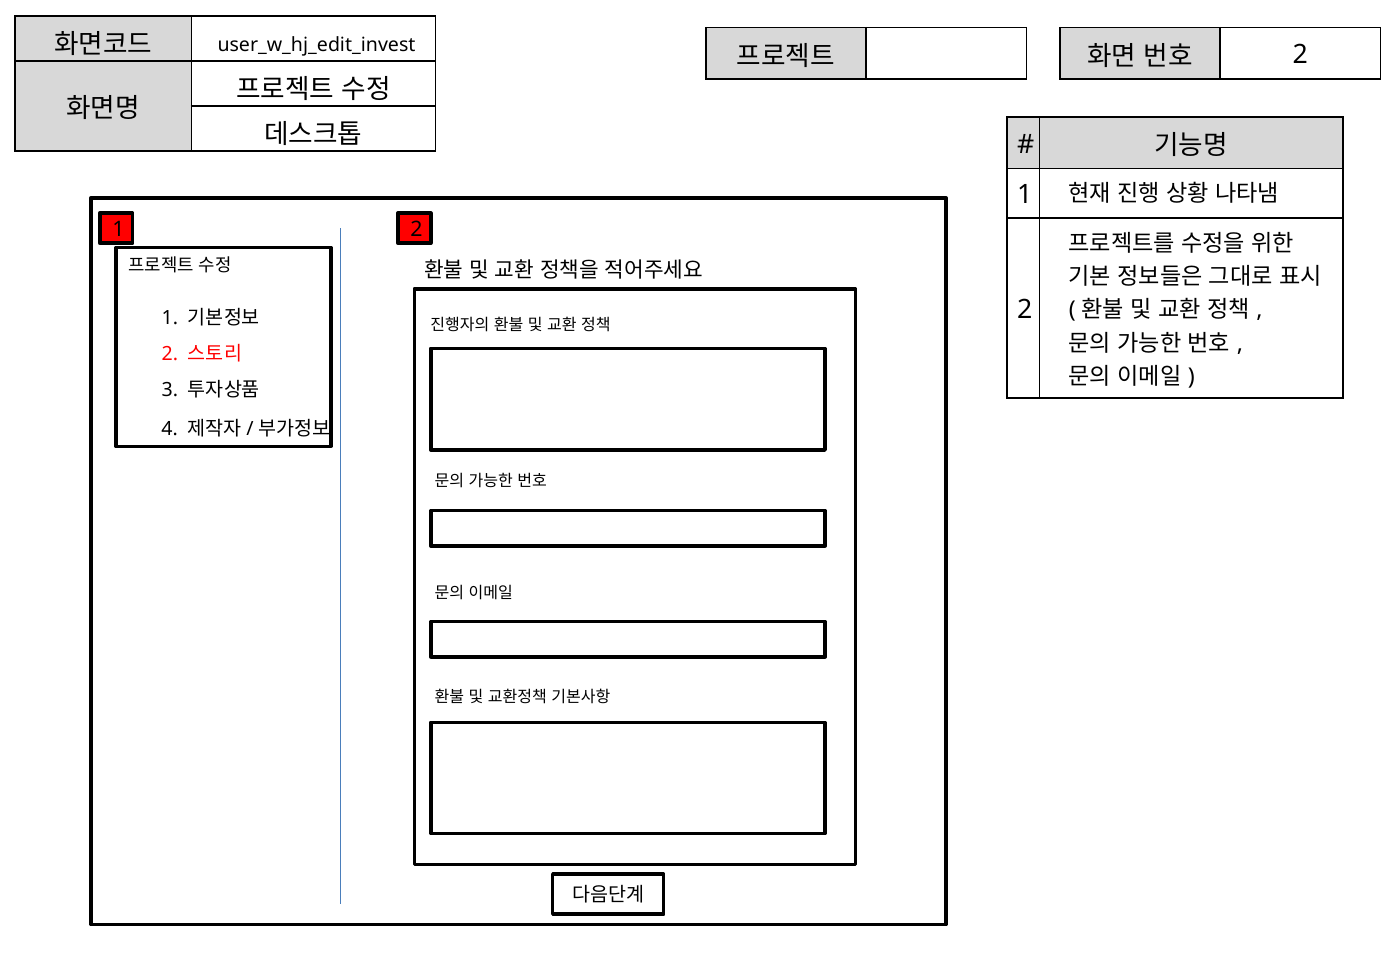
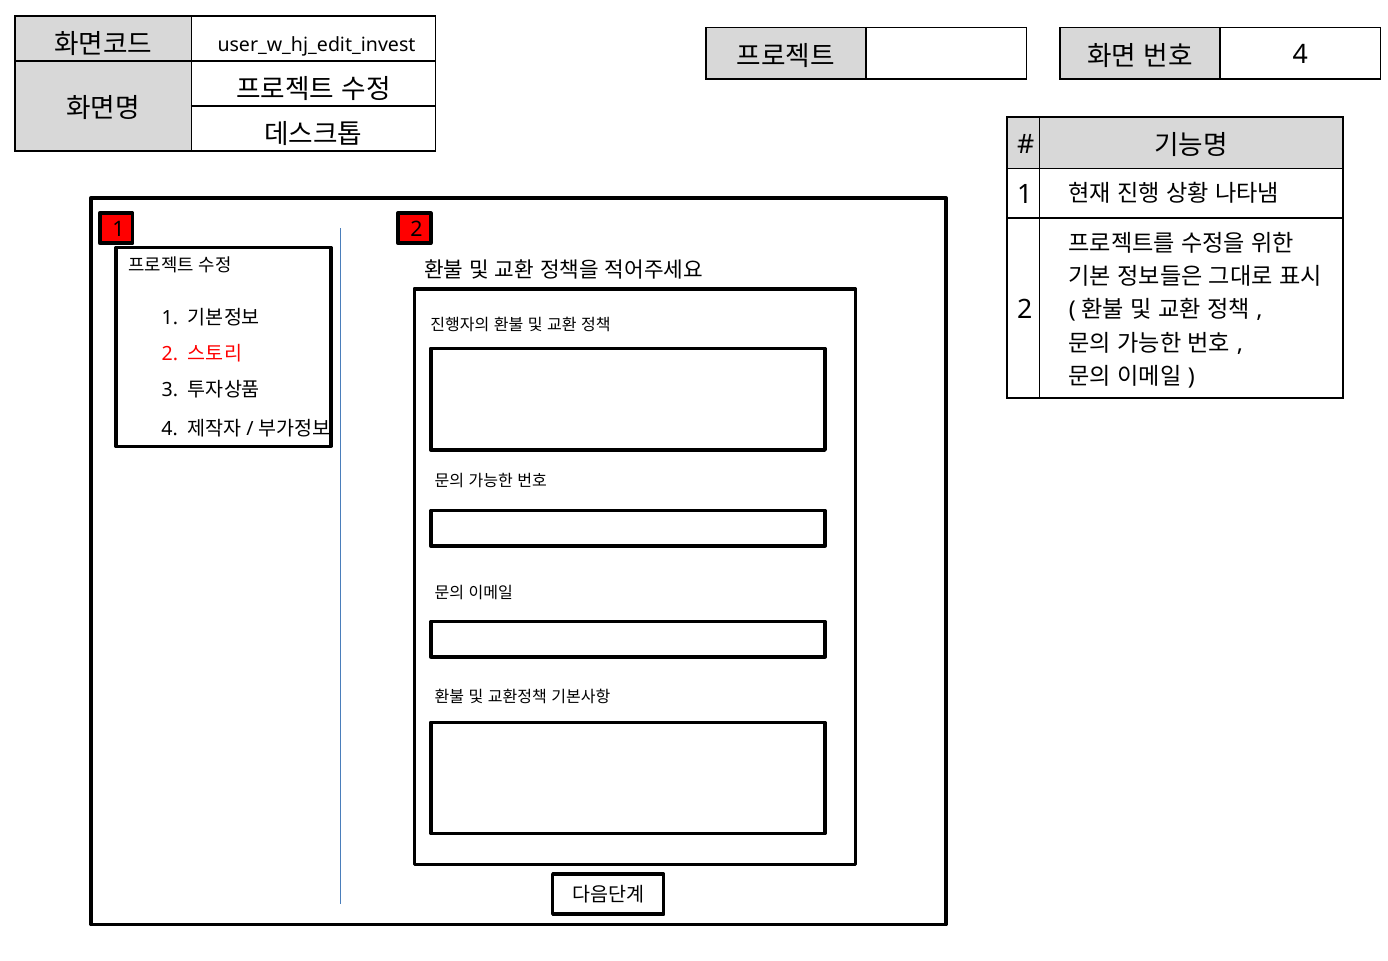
2: 2 -> 4 (1300, 55)
